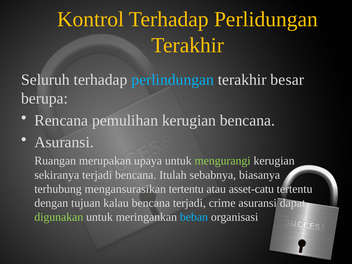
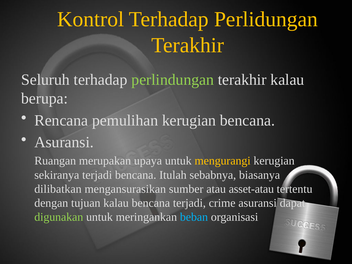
perlindungan colour: light blue -> light green (173, 80)
terakhir besar: besar -> kalau (287, 80)
mengurangi colour: light green -> yellow (223, 161)
terhubung: terhubung -> dilibatkan (58, 189)
mengansurasikan tertentu: tertentu -> sumber (186, 189)
asset-catu: asset-catu -> asset-atau (251, 189)
